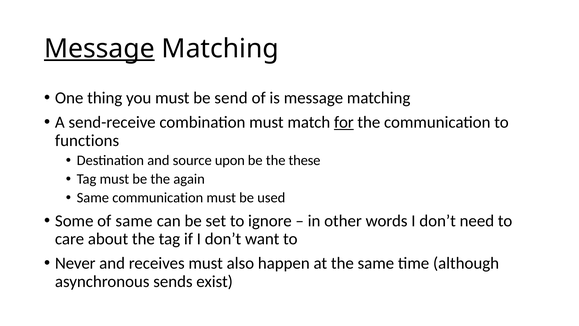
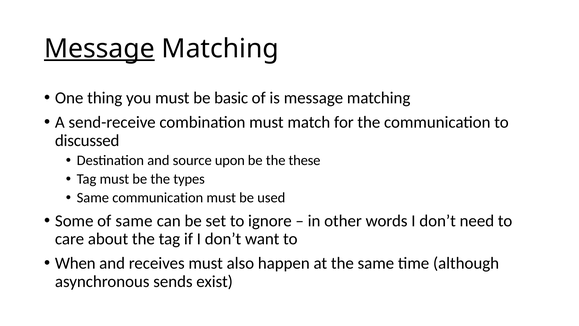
send: send -> basic (231, 98)
for underline: present -> none (344, 122)
functions: functions -> discussed (87, 140)
again: again -> types (189, 179)
Never: Never -> When (75, 263)
